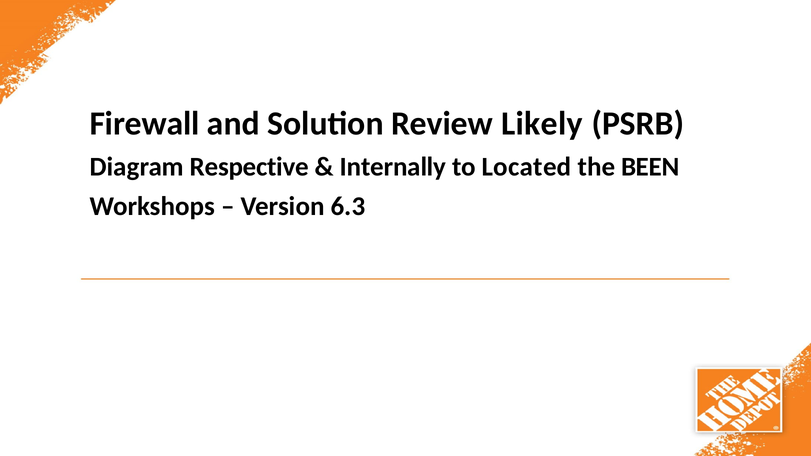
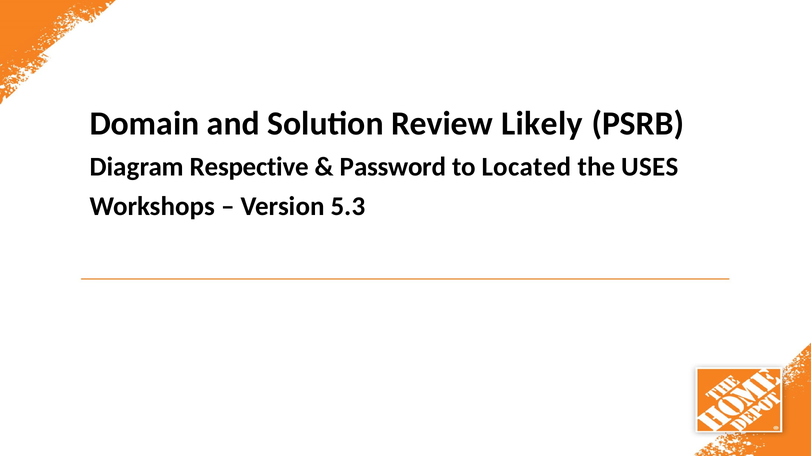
Firewall: Firewall -> Domain (145, 124)
Internally: Internally -> Password (393, 167)
BEEN: BEEN -> USES (650, 167)
6.3: 6.3 -> 5.3 (348, 206)
